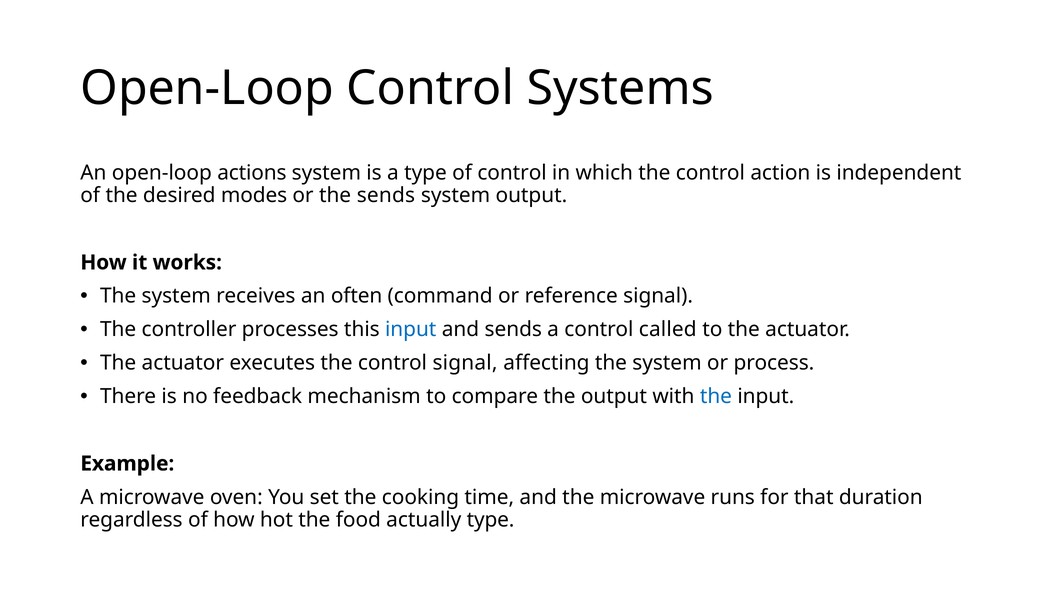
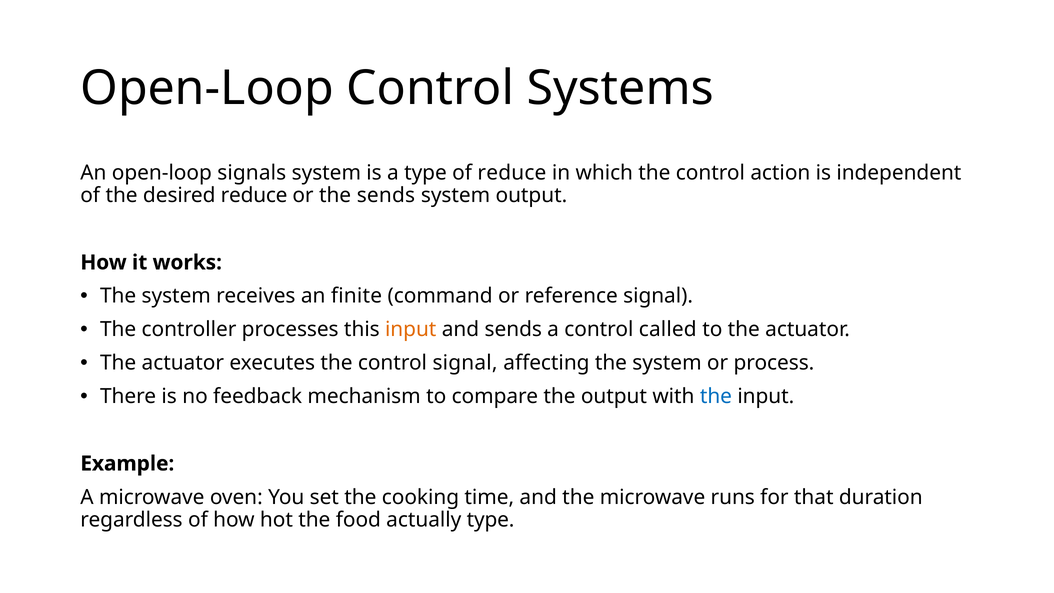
actions: actions -> signals (252, 173)
of control: control -> reduce (512, 173)
desired modes: modes -> reduce (254, 195)
often: often -> finite (356, 296)
input colour: blue -> orange (411, 329)
